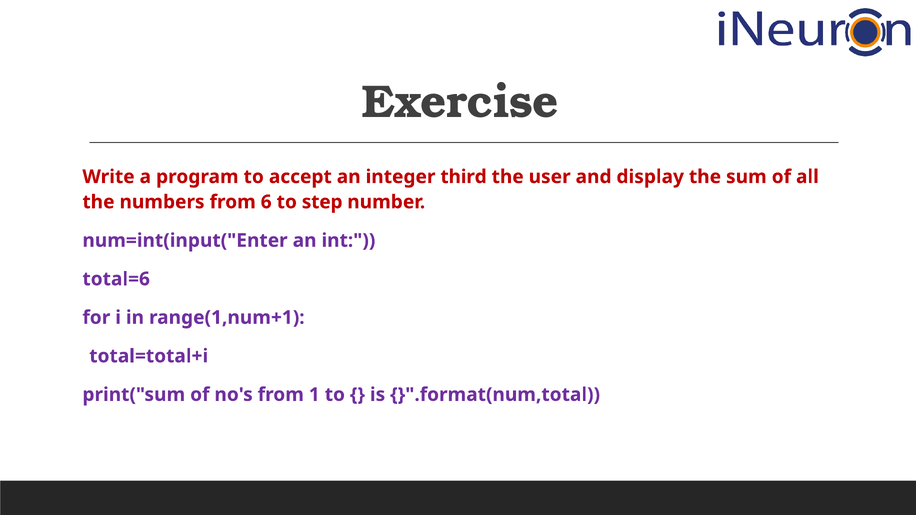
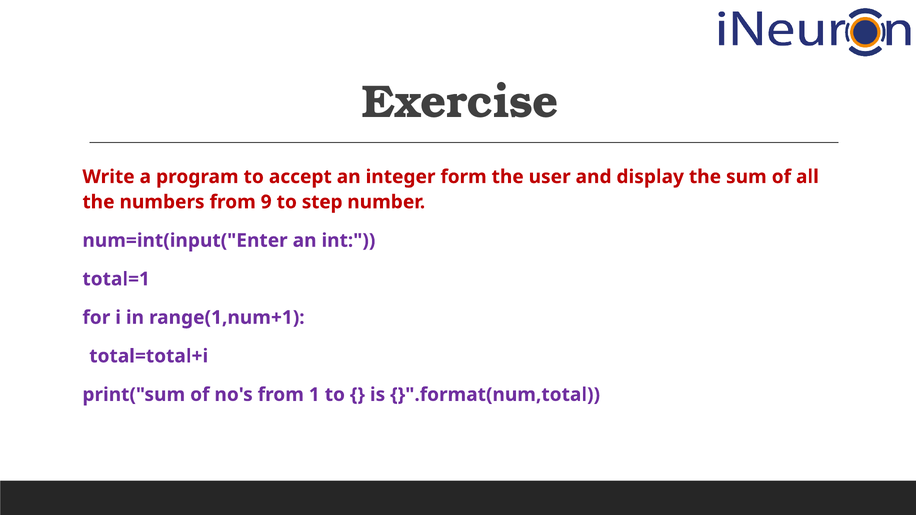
third: third -> form (464, 177)
6: 6 -> 9 (266, 202)
total=6: total=6 -> total=1 (116, 279)
